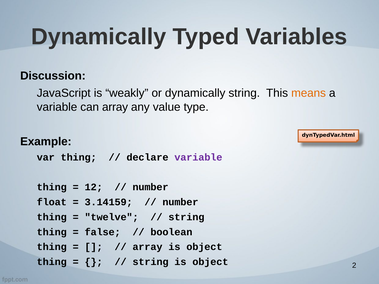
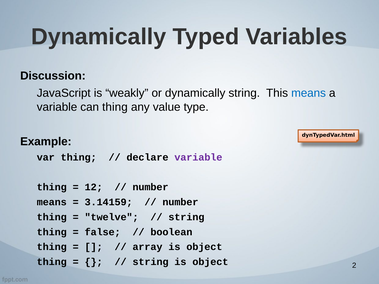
means colour: orange -> blue (309, 93)
can array: array -> thing (115, 107)
float: float -> means (52, 202)
